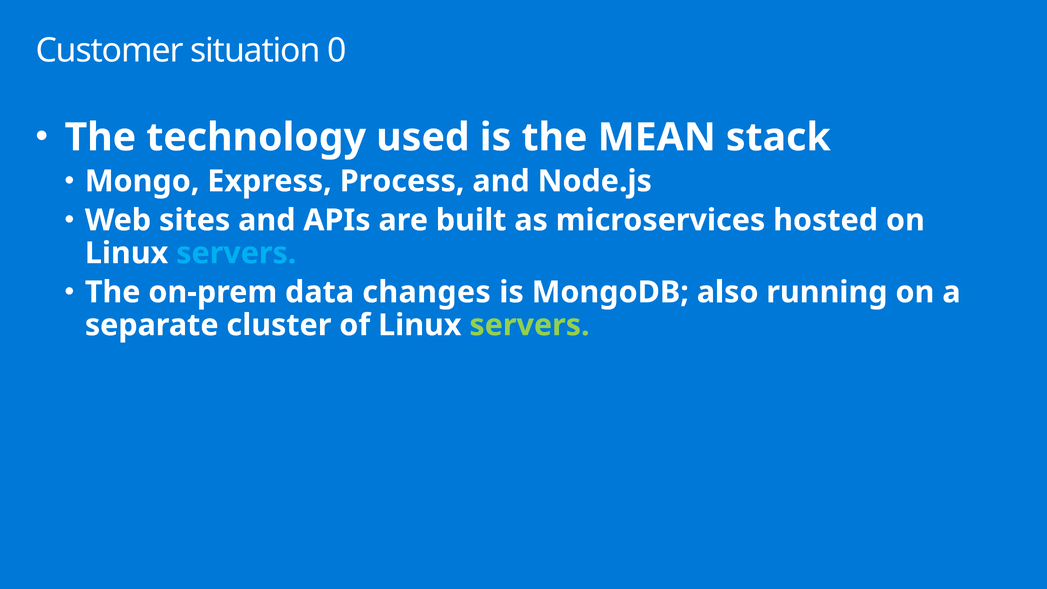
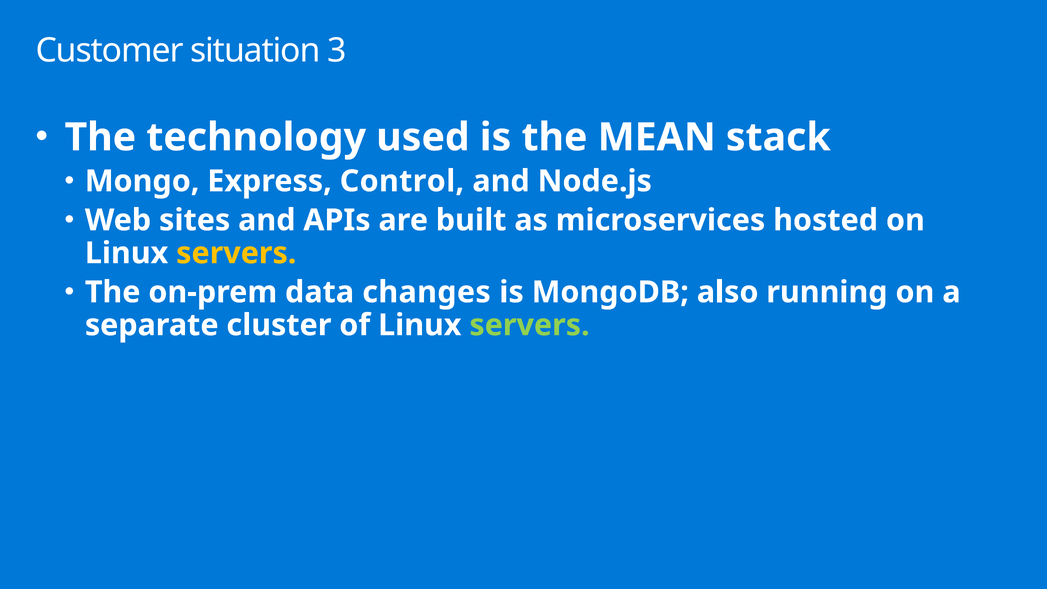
0: 0 -> 3 (337, 51)
Process: Process -> Control (402, 181)
servers colour: light blue -> yellow (236, 253)
